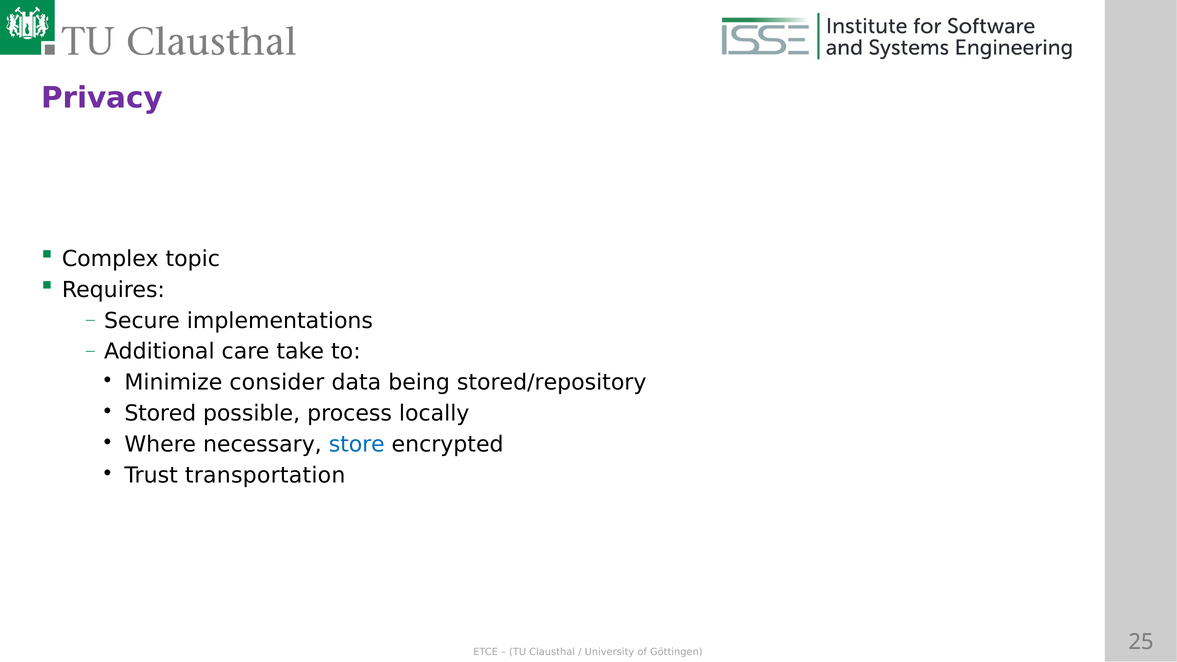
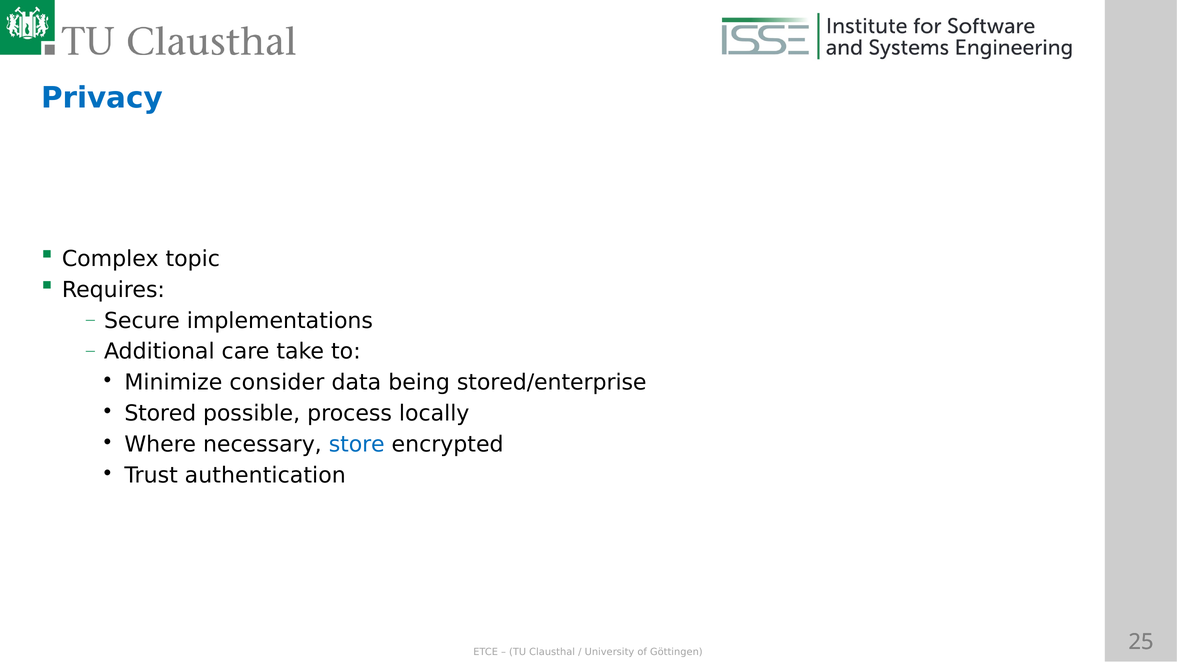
Privacy colour: purple -> blue (102, 98)
stored/repository: stored/repository -> stored/enterprise (552, 383)
transportation: transportation -> authentication (265, 475)
